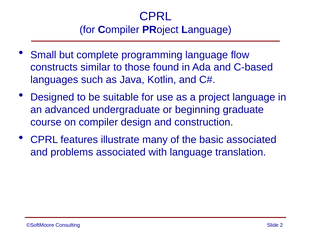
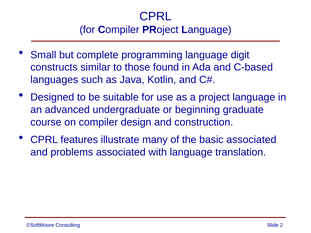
flow: flow -> digit (240, 55)
